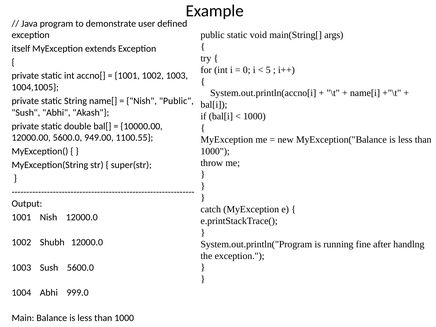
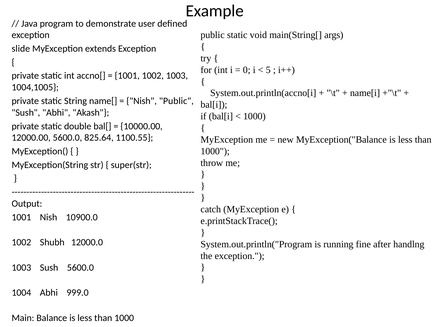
itself: itself -> slide (21, 49)
949.00: 949.00 -> 825.64 (99, 138)
Nish 12000.0: 12000.0 -> 10900.0 (82, 217)
